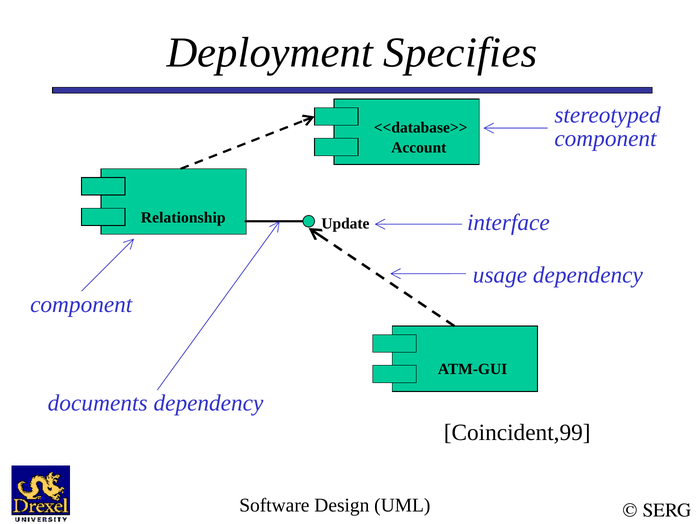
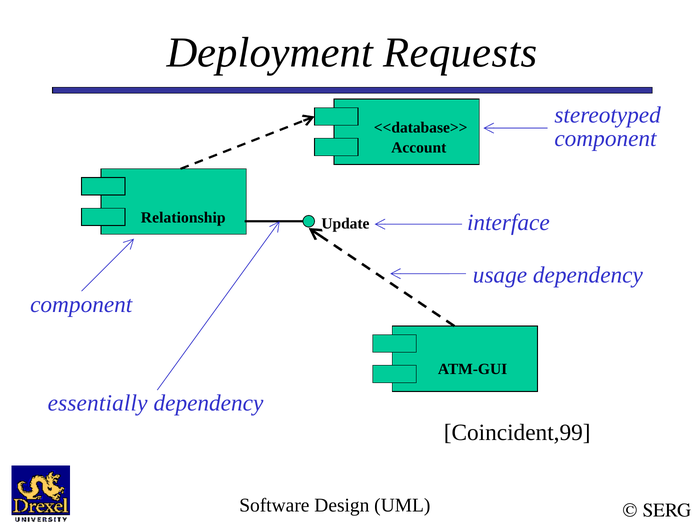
Specifies: Specifies -> Requests (460, 52)
documents: documents -> essentially (98, 403)
